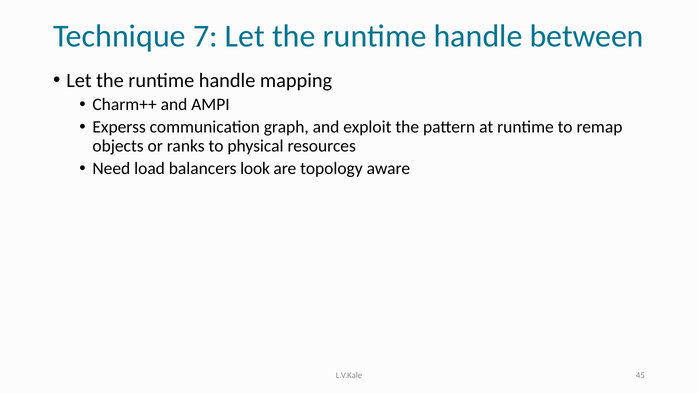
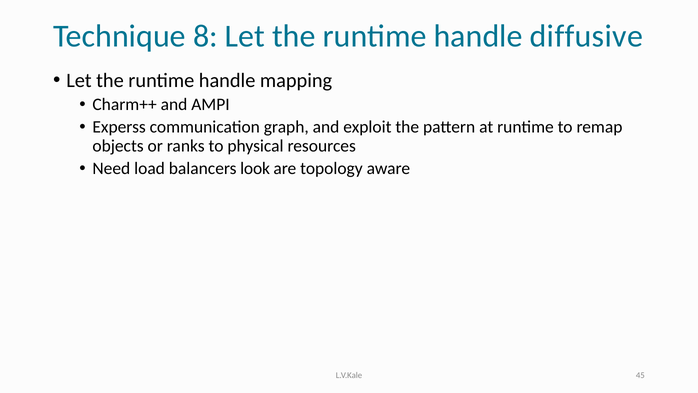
7: 7 -> 8 (205, 36)
between: between -> diffusive (586, 36)
